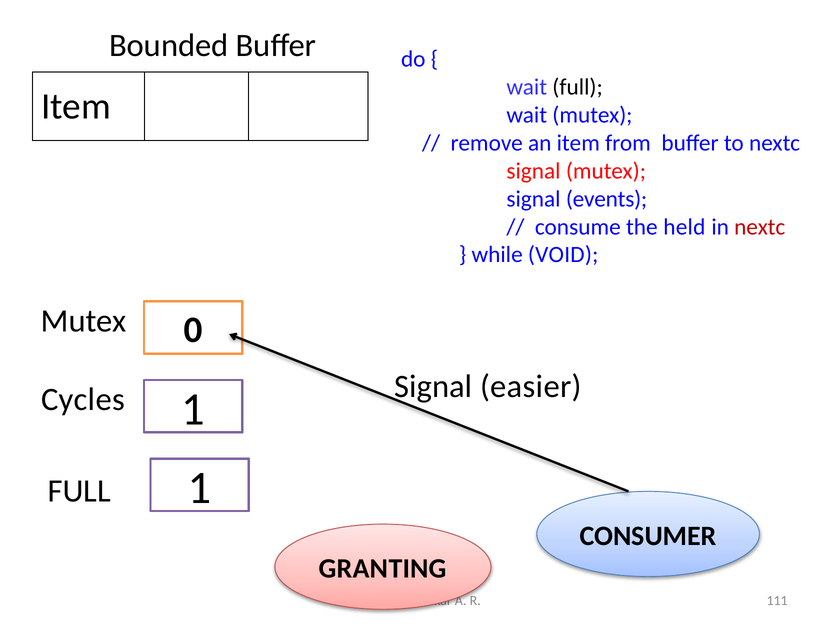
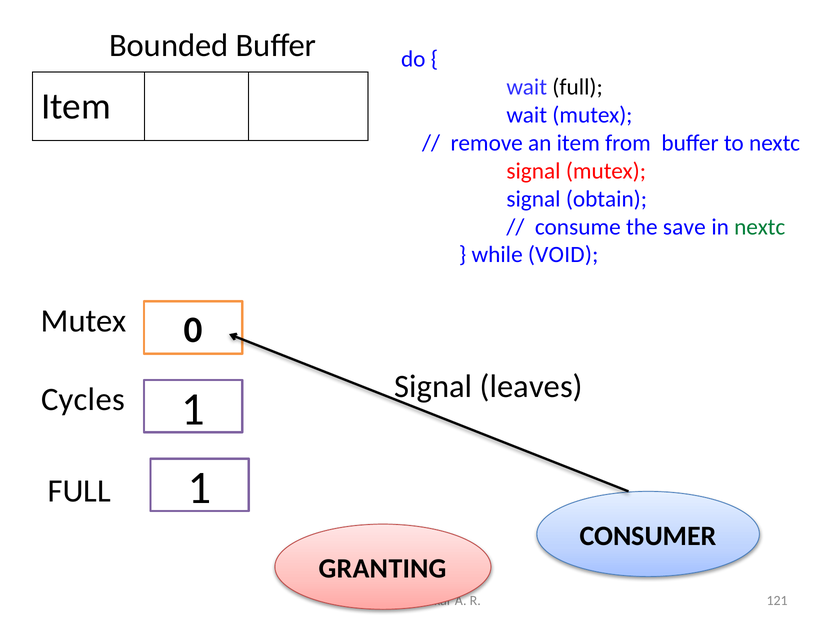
events: events -> obtain (606, 199)
held: held -> save (684, 227)
nextc colour: red -> green (760, 227)
easier: easier -> leaves (531, 386)
111: 111 -> 121 (777, 600)
